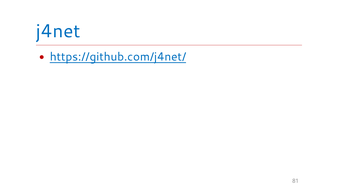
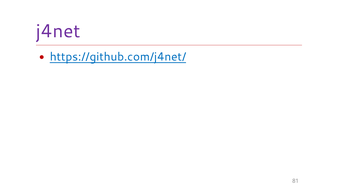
j4net colour: blue -> purple (58, 31)
